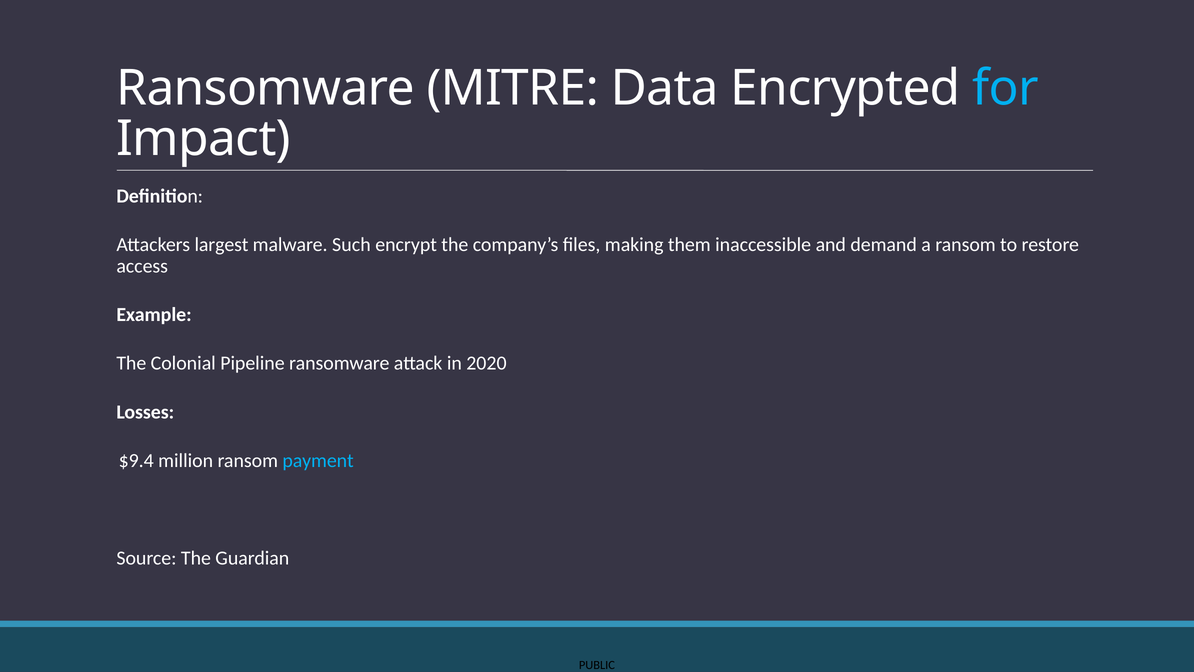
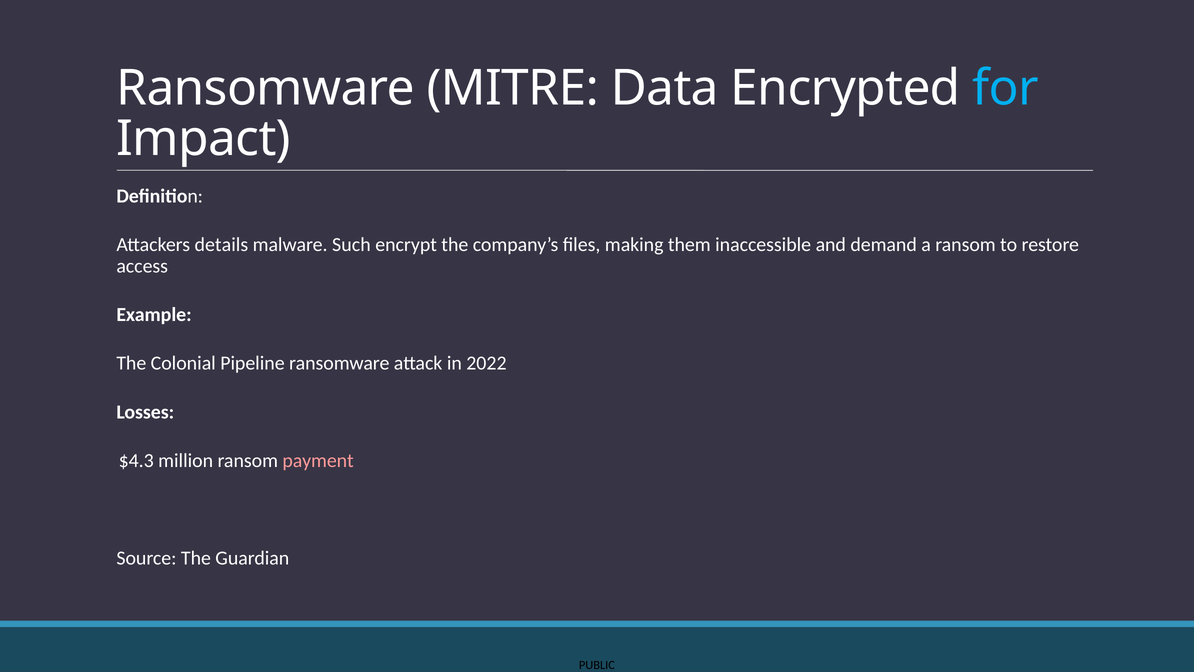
largest: largest -> details (221, 244)
2020: 2020 -> 2022 (486, 363)
$9.4: $9.4 -> $4.3 (136, 460)
payment colour: light blue -> pink (318, 460)
